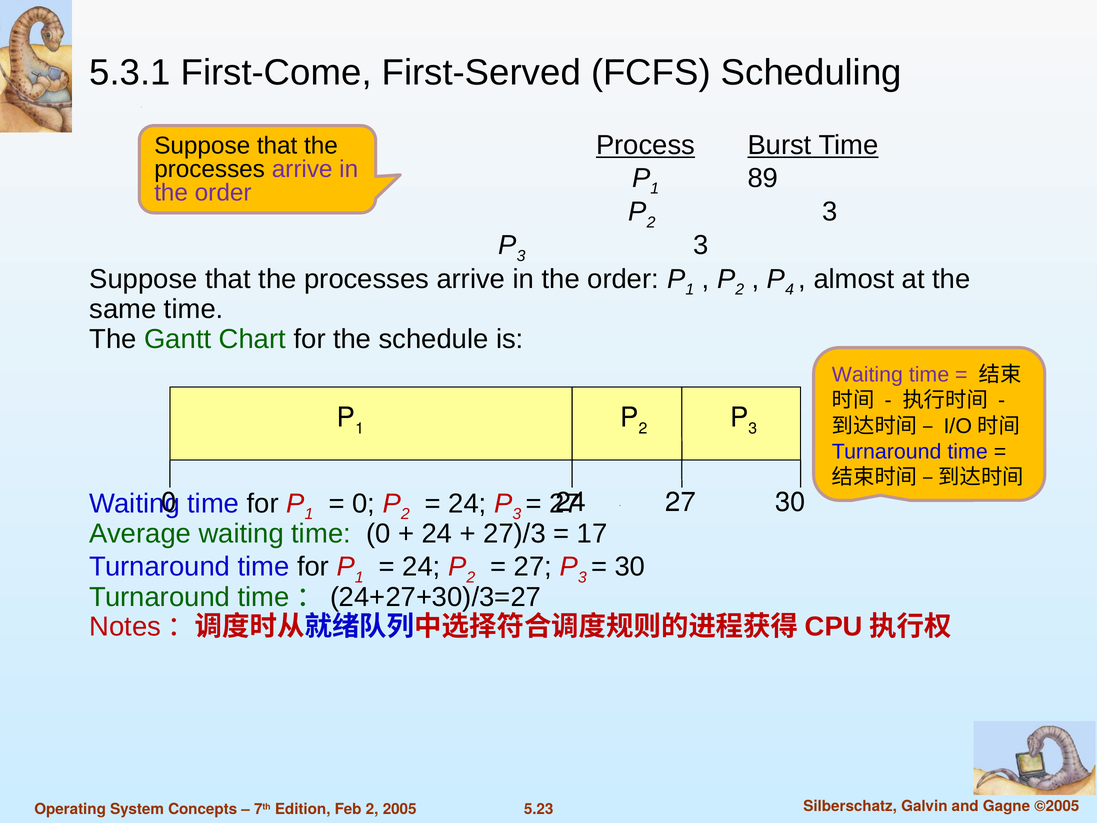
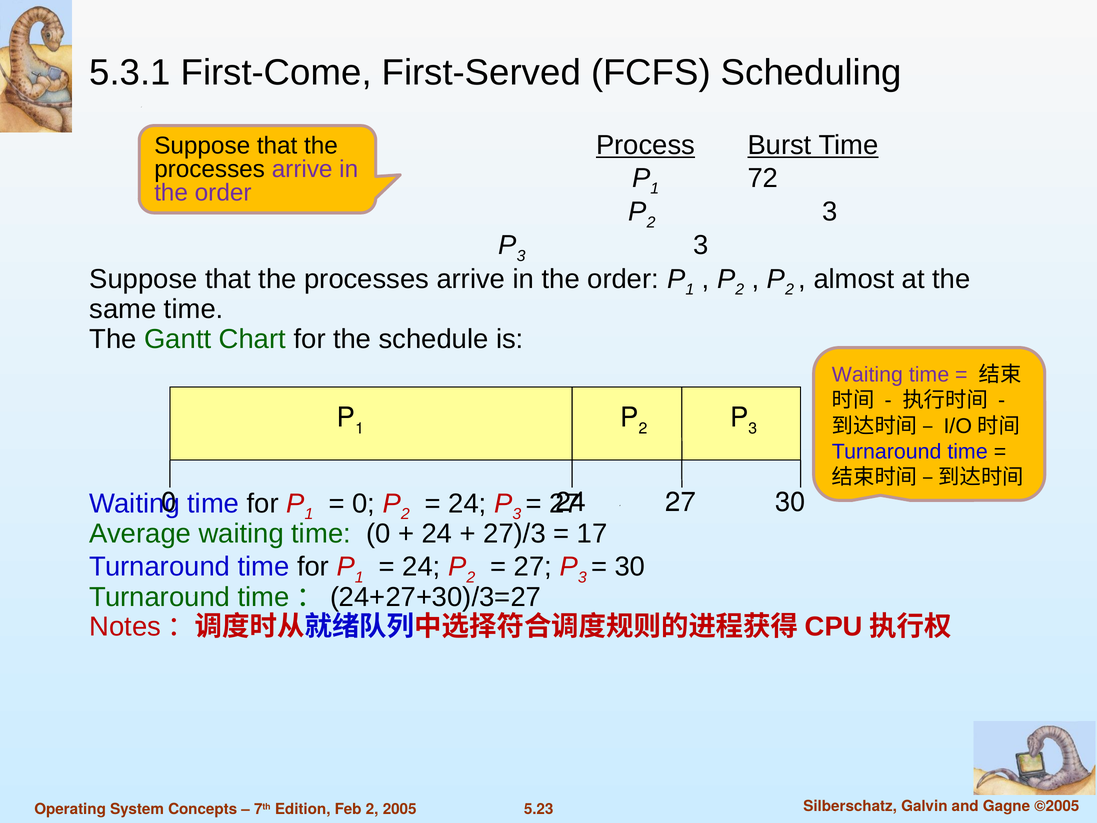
89: 89 -> 72 (763, 178)
4: 4 -> 2 (790, 290)
